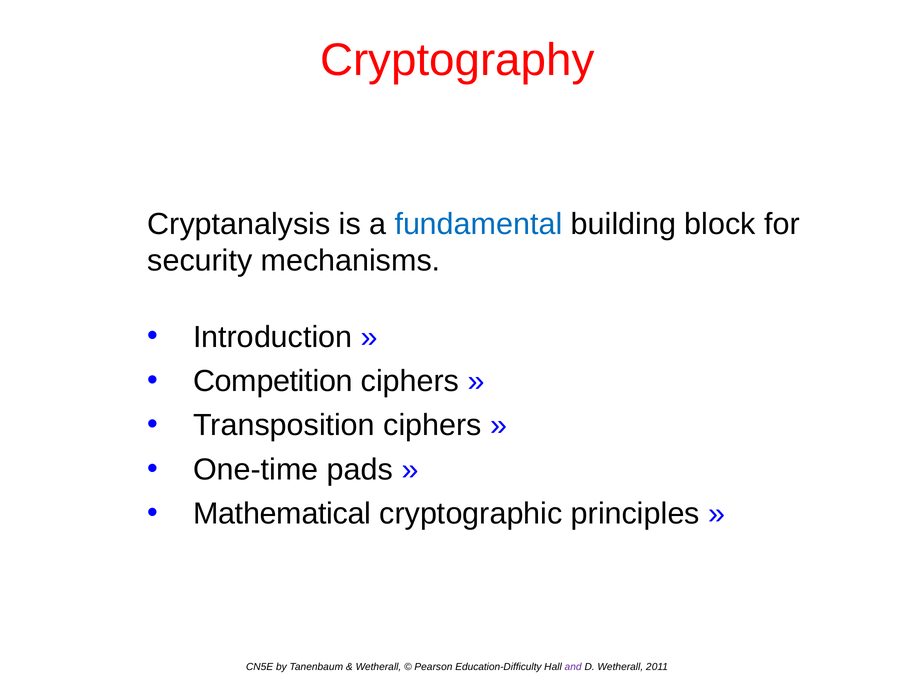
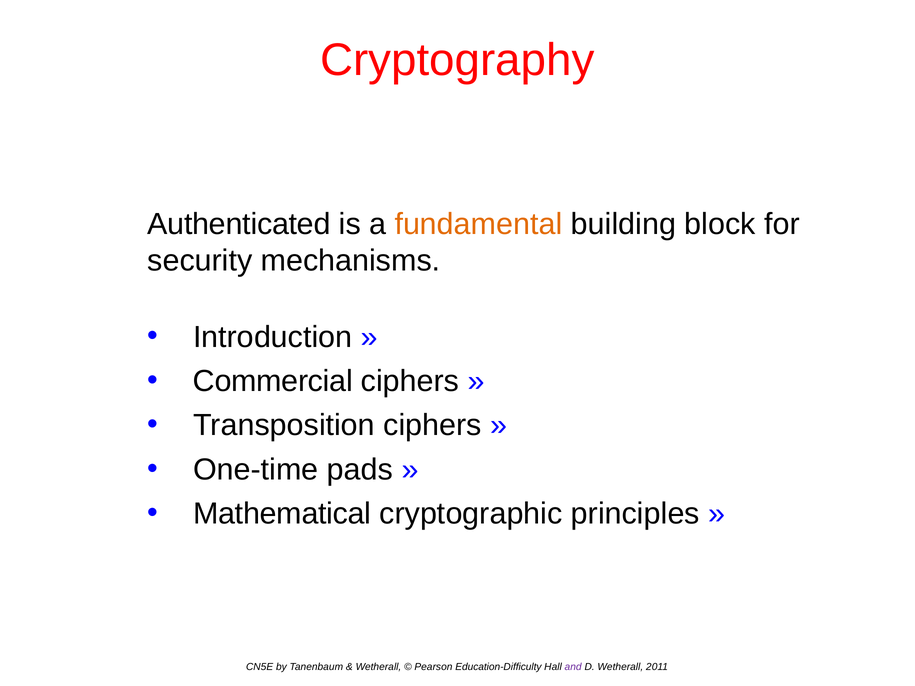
Cryptanalysis: Cryptanalysis -> Authenticated (239, 224)
fundamental colour: blue -> orange (479, 224)
Competition: Competition -> Commercial (273, 381)
